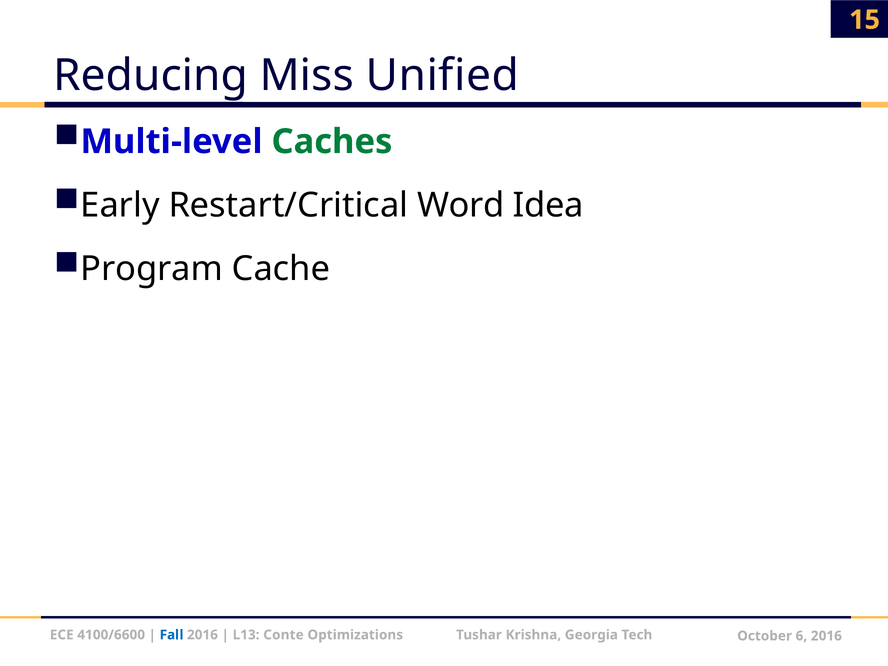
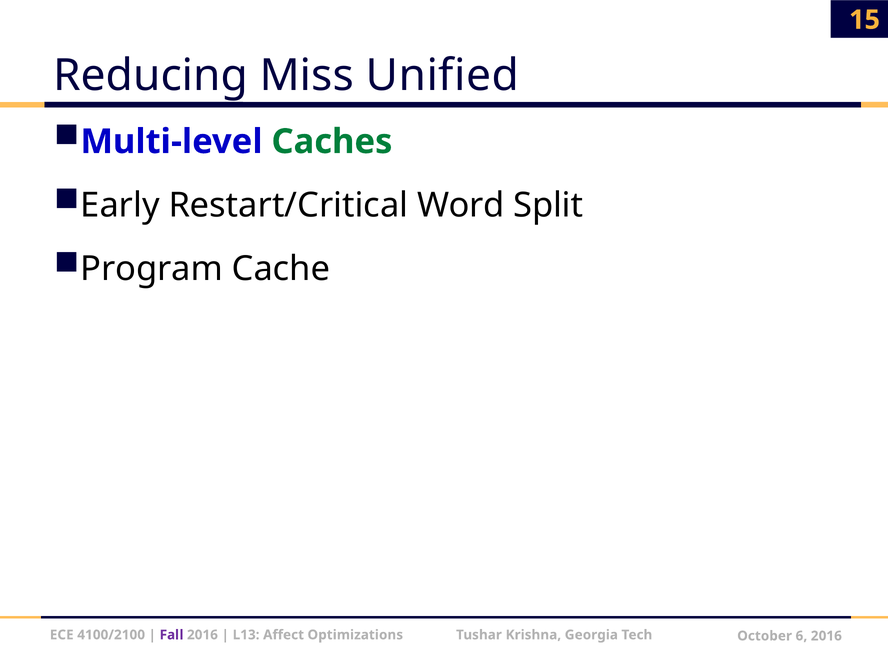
Idea: Idea -> Split (548, 205)
4100/6600: 4100/6600 -> 4100/2100 (111, 635)
Fall colour: blue -> purple (171, 635)
Conte: Conte -> Affect (284, 635)
